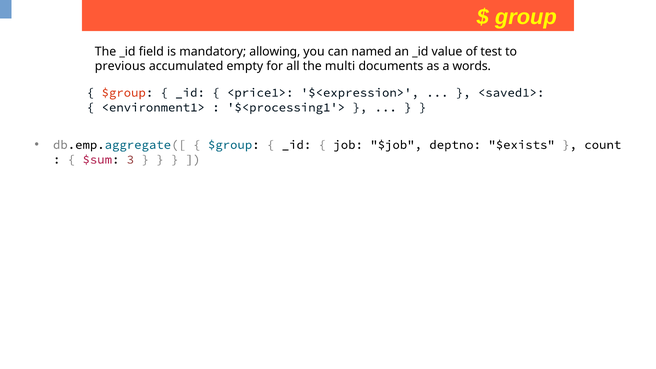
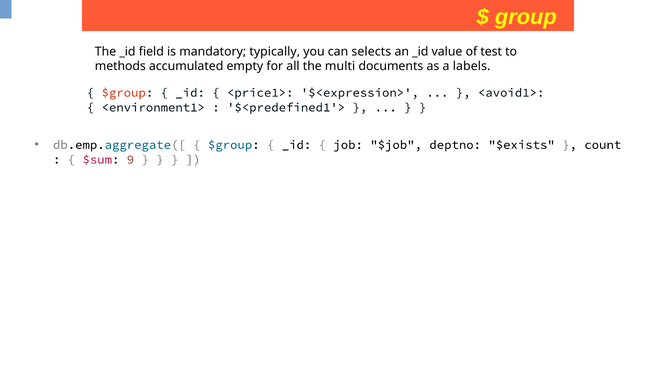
allowing: allowing -> typically (275, 52)
named: named -> selects (371, 52)
previous: previous -> methods (120, 66)
words: words -> labels (472, 66)
<saved1>: <saved1> -> <avoid1> (511, 93)
$<processing1'>: $<processing1'> -> $<predefined1'> (286, 107)
3: 3 -> 9 (130, 160)
